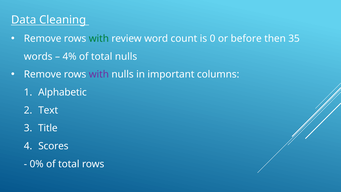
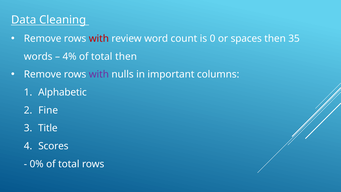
with colour: green -> red (99, 39)
before: before -> spaces (246, 39)
total nulls: nulls -> then (126, 56)
Text: Text -> Fine (48, 110)
